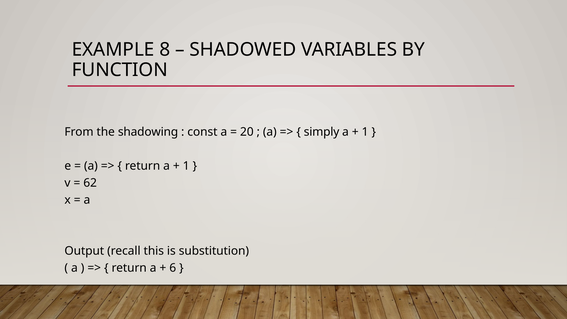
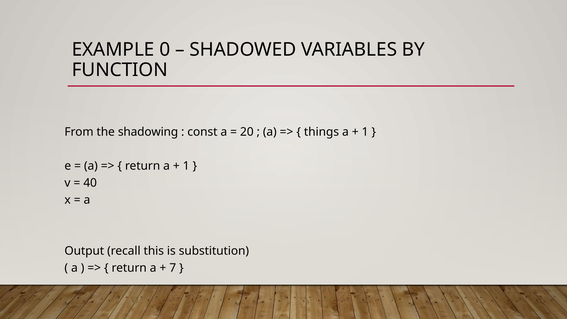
8: 8 -> 0 (165, 50)
simply: simply -> things (321, 132)
62: 62 -> 40 (90, 183)
6: 6 -> 7 (173, 268)
